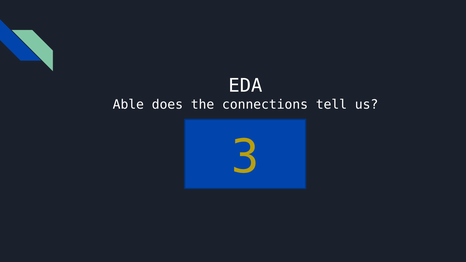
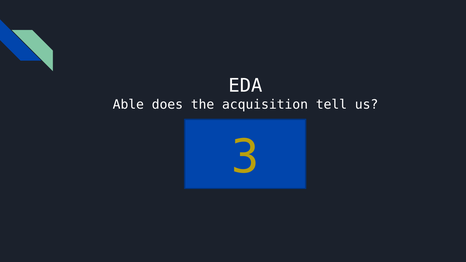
connections: connections -> acquisition (265, 104)
